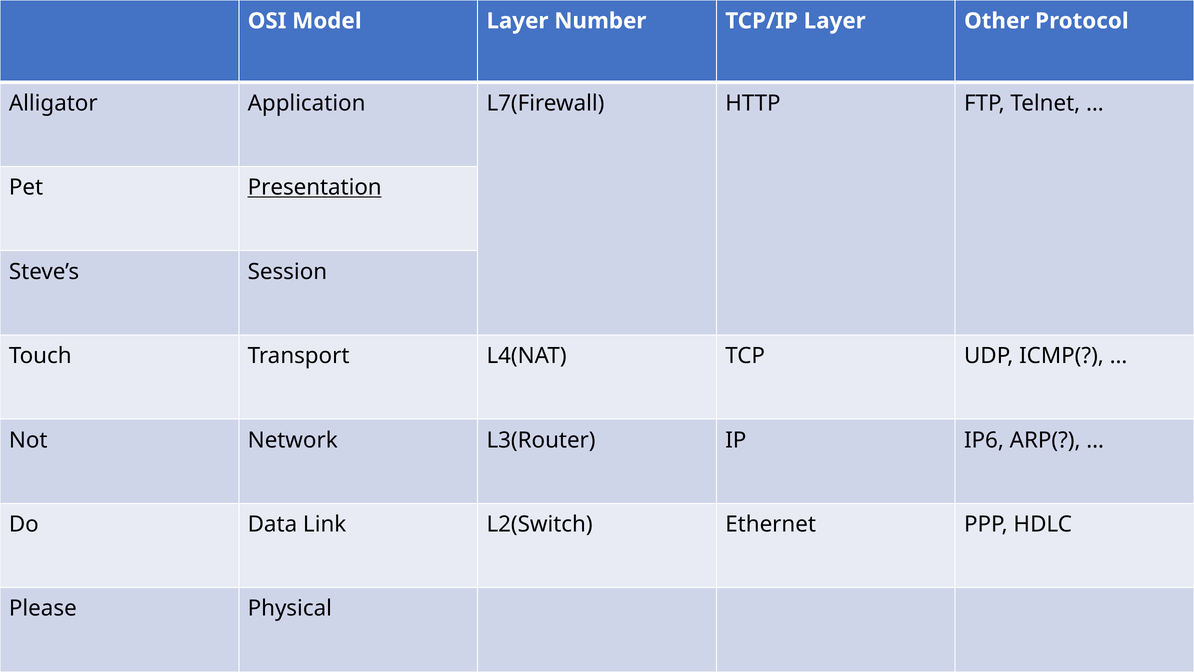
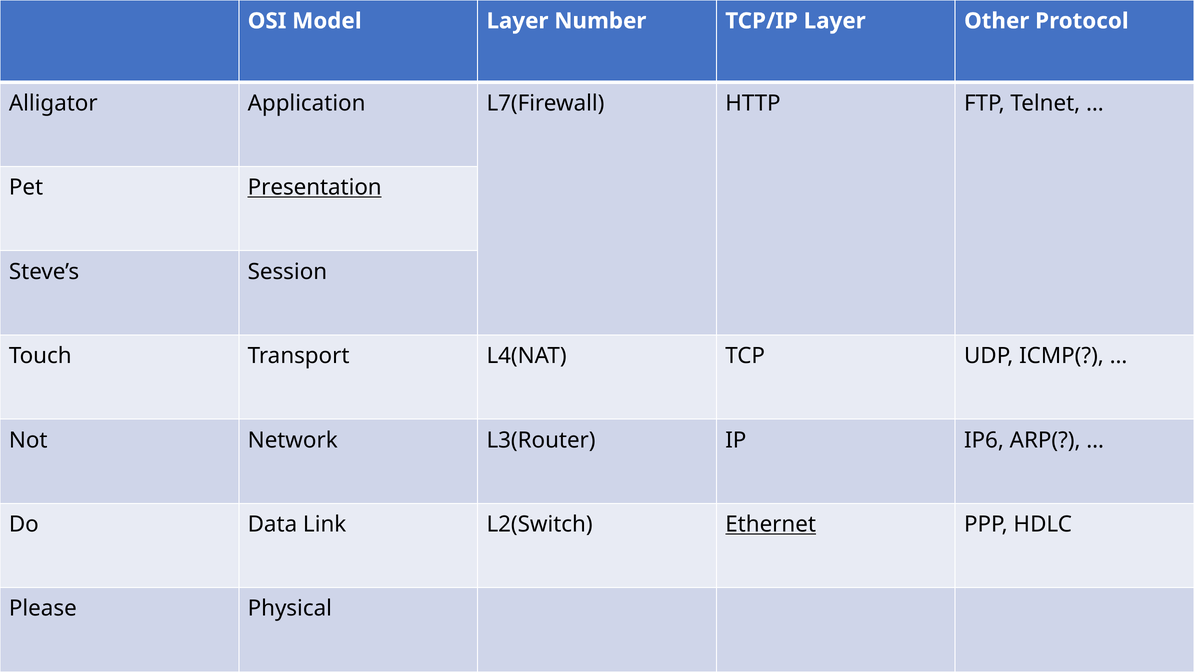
Ethernet underline: none -> present (771, 524)
